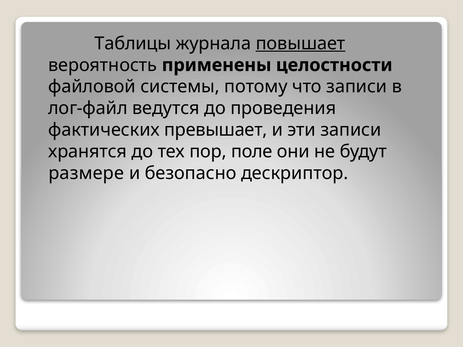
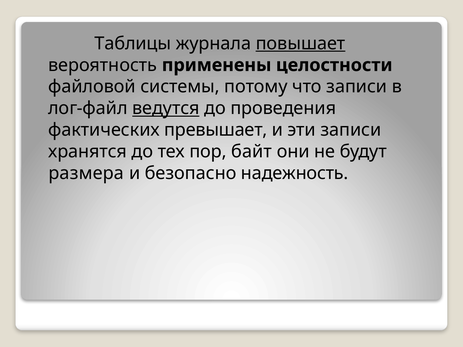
ведутся underline: none -> present (166, 108)
поле: поле -> байт (252, 152)
размере: размере -> размера (86, 173)
дескриптор: дескриптор -> надежность (295, 173)
